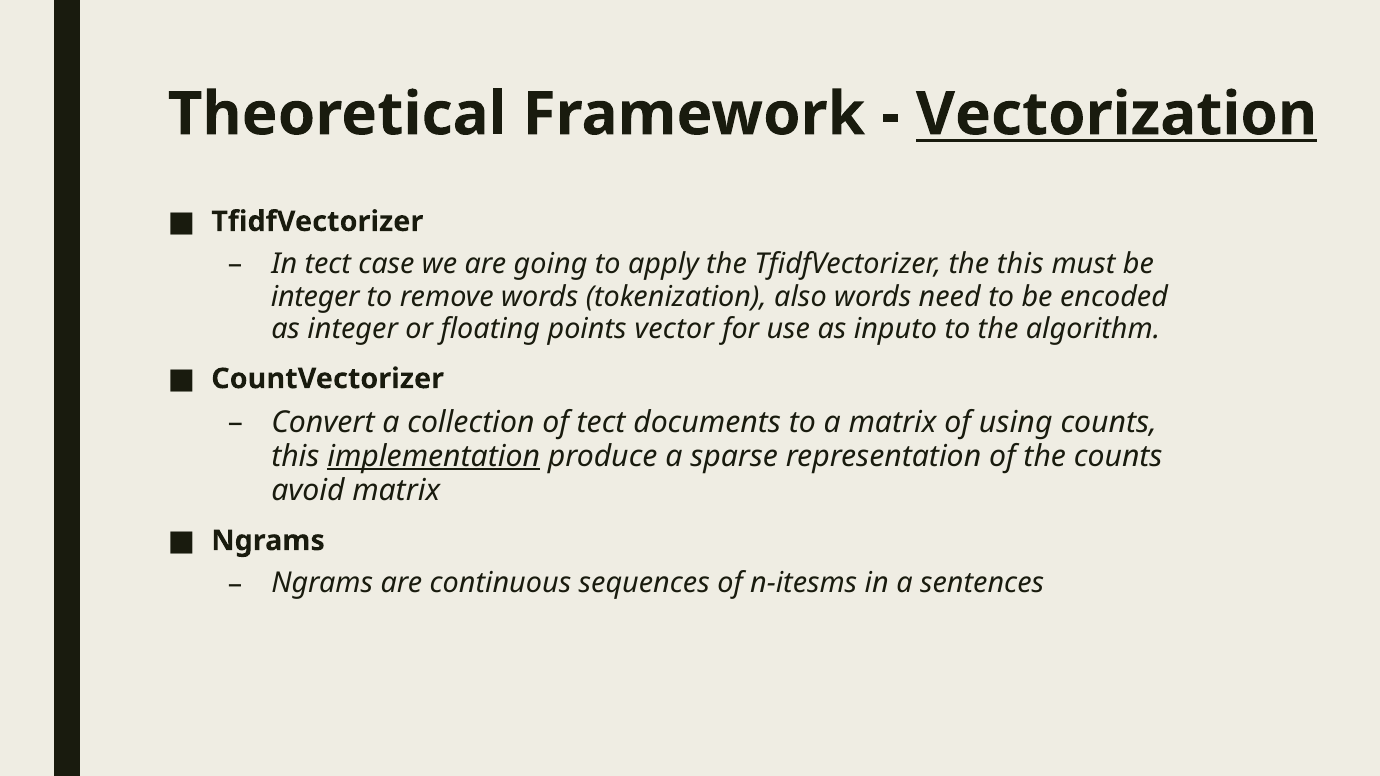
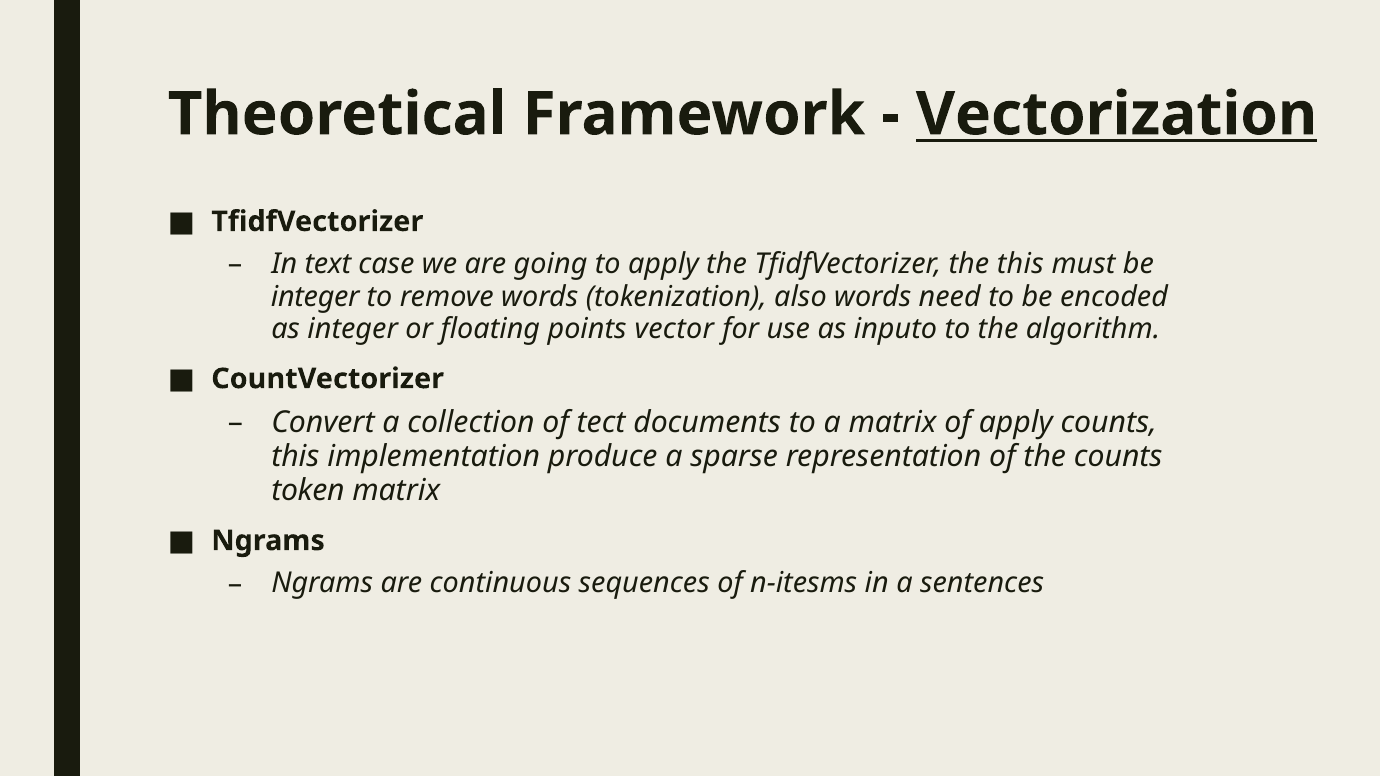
In tect: tect -> text (328, 264)
of using: using -> apply (1016, 422)
implementation underline: present -> none (434, 456)
avoid: avoid -> token (308, 490)
